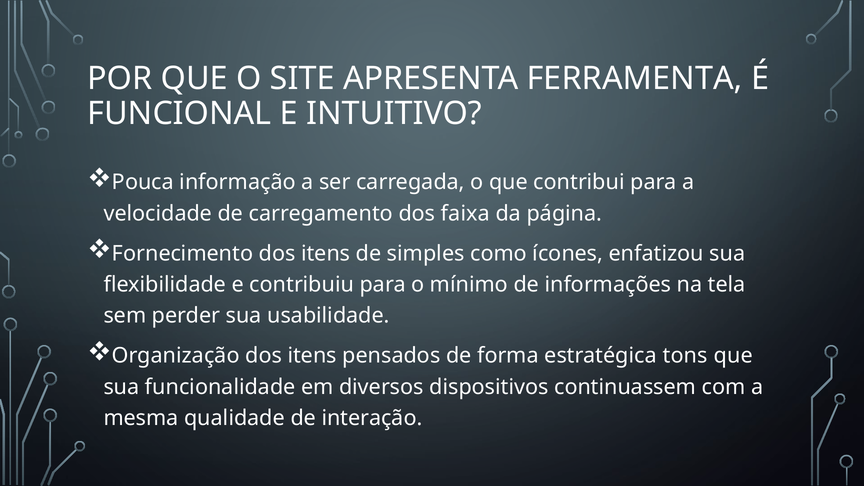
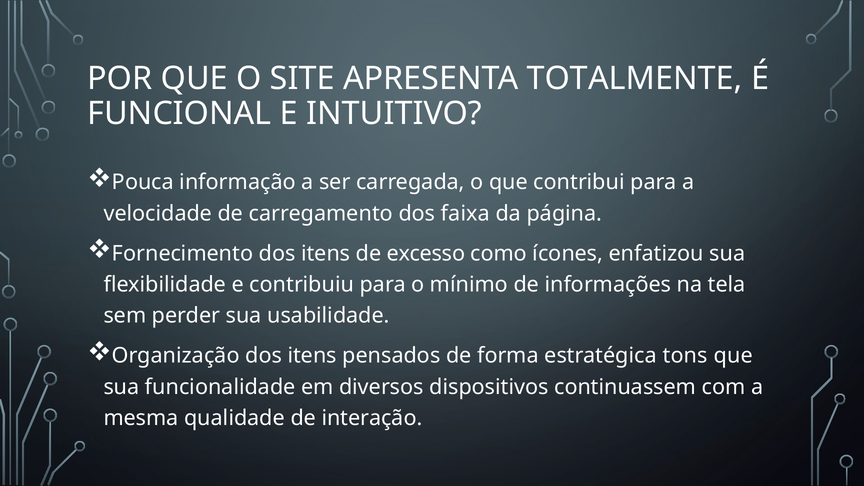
FERRAMENTA: FERRAMENTA -> TOTALMENTE (635, 78)
simples: simples -> excesso (426, 254)
